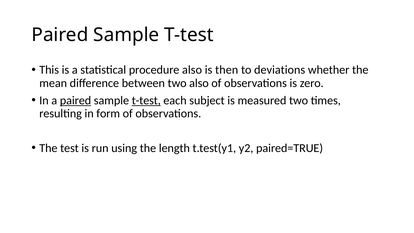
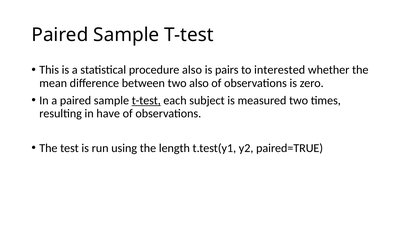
then: then -> pairs (227, 70)
deviations: deviations -> interested (280, 70)
paired underline: present -> none (76, 100)
form: form -> have (108, 113)
